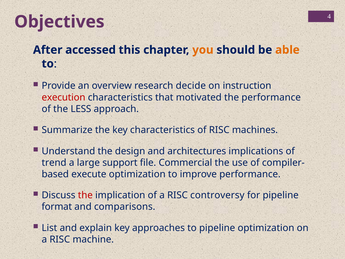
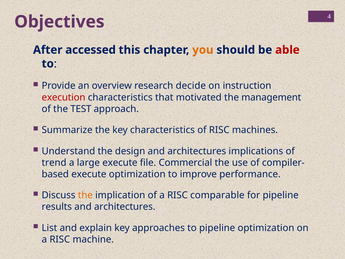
able colour: orange -> red (287, 50)
the performance: performance -> management (271, 97)
LESS: LESS -> TEST (81, 109)
large support: support -> execute (120, 162)
the colour: red -> orange (85, 195)
controversy: controversy -> comparable (217, 195)
format: format -> results (57, 207)
comparisons: comparisons -> architectures (125, 207)
